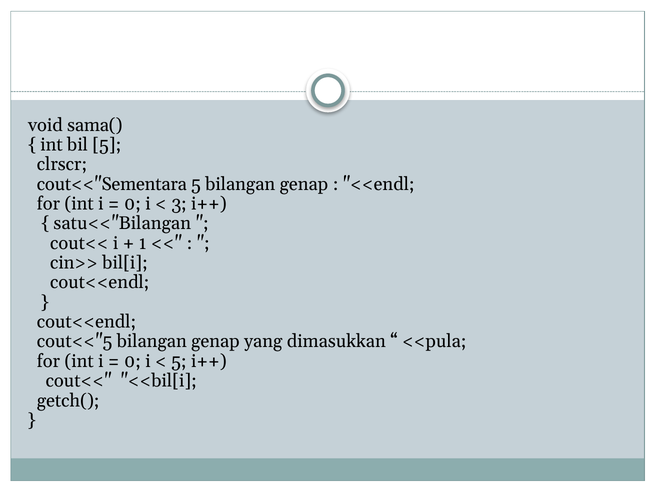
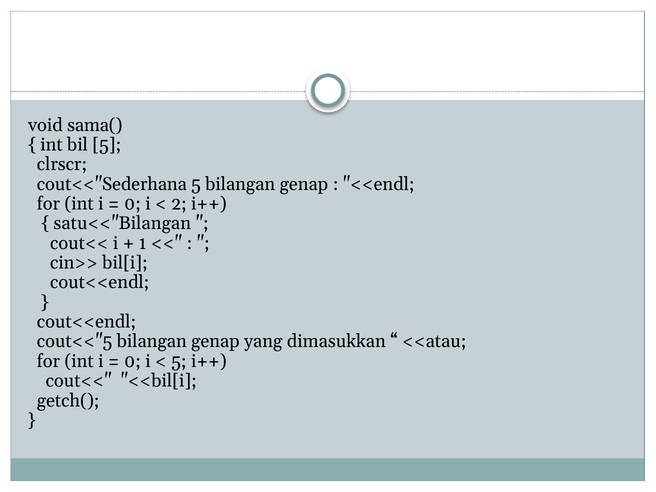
cout<<"Sementara: cout<<"Sementara -> cout<<"Sederhana (112, 184)
3: 3 -> 2 (179, 204)
<<pula: <<pula -> <<atau (434, 341)
